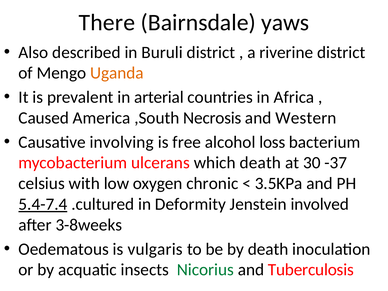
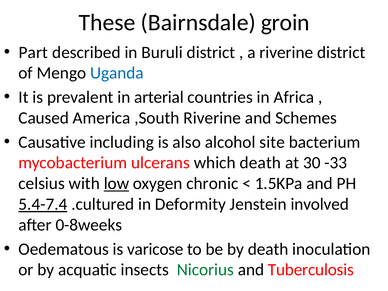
There: There -> These (107, 23)
yaws: yaws -> groin (285, 23)
Also: Also -> Part (33, 52)
Uganda colour: orange -> blue (117, 73)
,South Necrosis: Necrosis -> Riverine (212, 118)
Western: Western -> Schemes (306, 118)
involving: involving -> including (122, 142)
free: free -> also (187, 142)
loss: loss -> site (272, 142)
-37: -37 -> -33 (336, 163)
low underline: none -> present (116, 183)
3.5KPa: 3.5KPa -> 1.5KPa (279, 183)
3-8weeks: 3-8weeks -> 0-8weeks (89, 225)
vulgaris: vulgaris -> varicose (155, 249)
